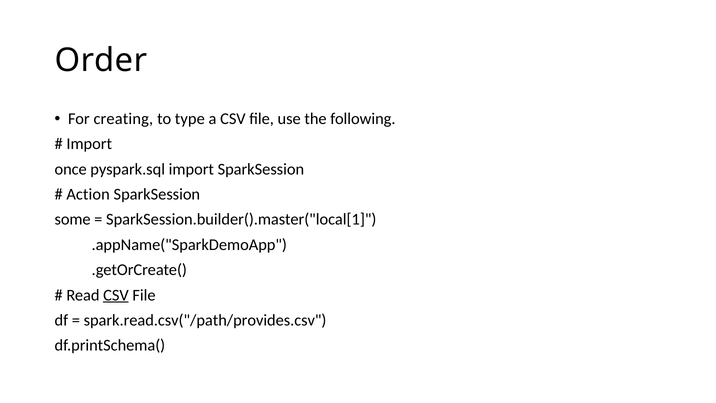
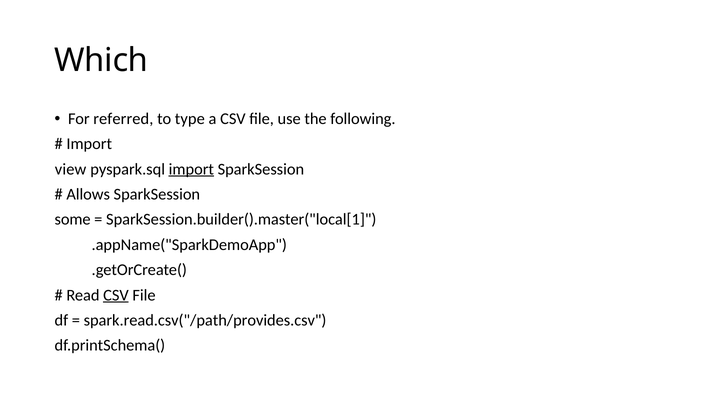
Order: Order -> Which (101, 60)
creating: creating -> referred (123, 119)
once: once -> view (71, 169)
import underline: none -> present (191, 169)
Action: Action -> Allows (88, 194)
